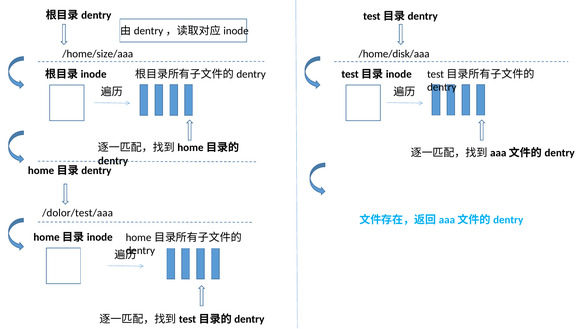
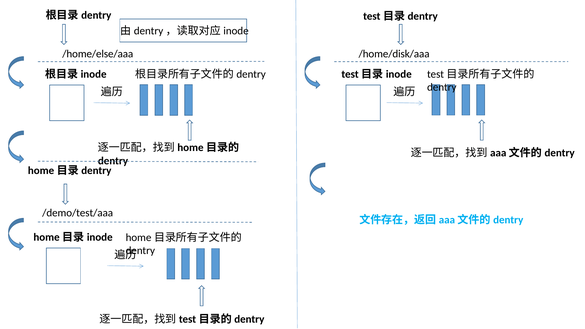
/home/size/aaa: /home/size/aaa -> /home/else/aaa (98, 54)
/dolor/test/aaa: /dolor/test/aaa -> /demo/test/aaa (78, 213)
